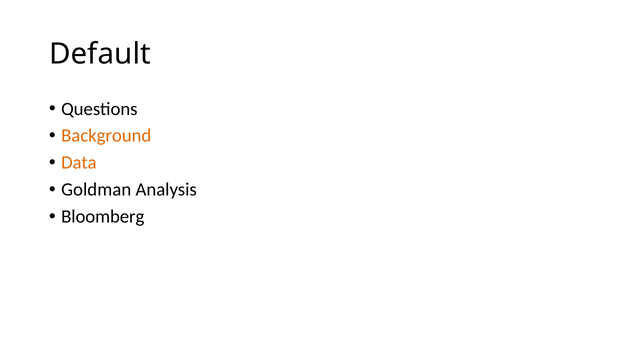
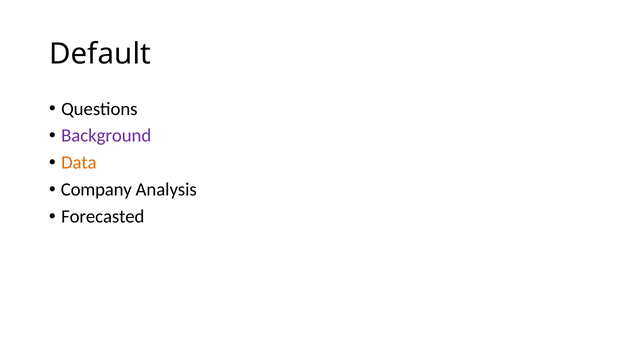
Background colour: orange -> purple (106, 136)
Goldman: Goldman -> Company (96, 190)
Bloomberg: Bloomberg -> Forecasted (103, 217)
